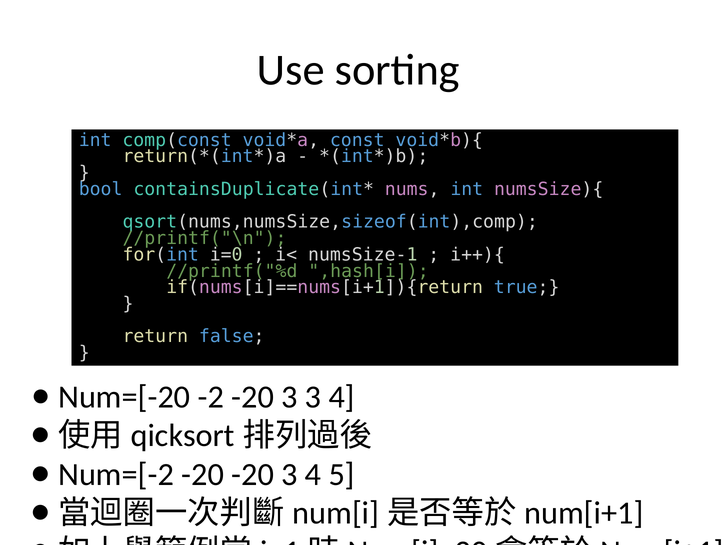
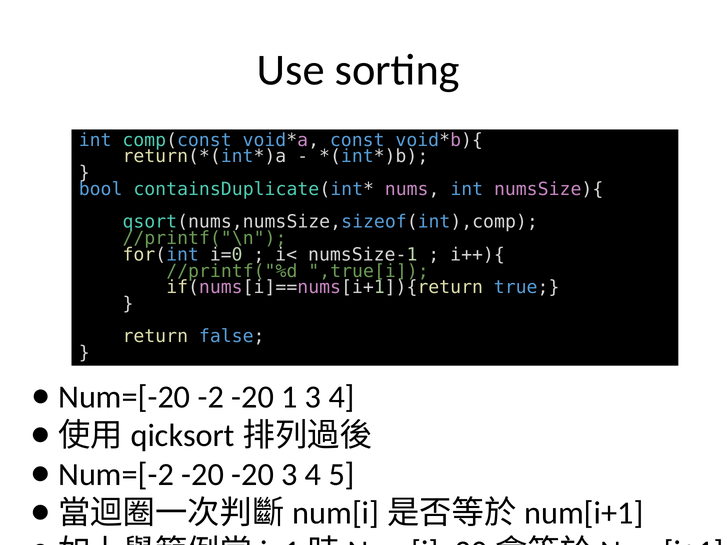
,hash[i: ,hash[i -> ,true[i (369, 271)
-2 -20 3: 3 -> 1 (289, 397)
